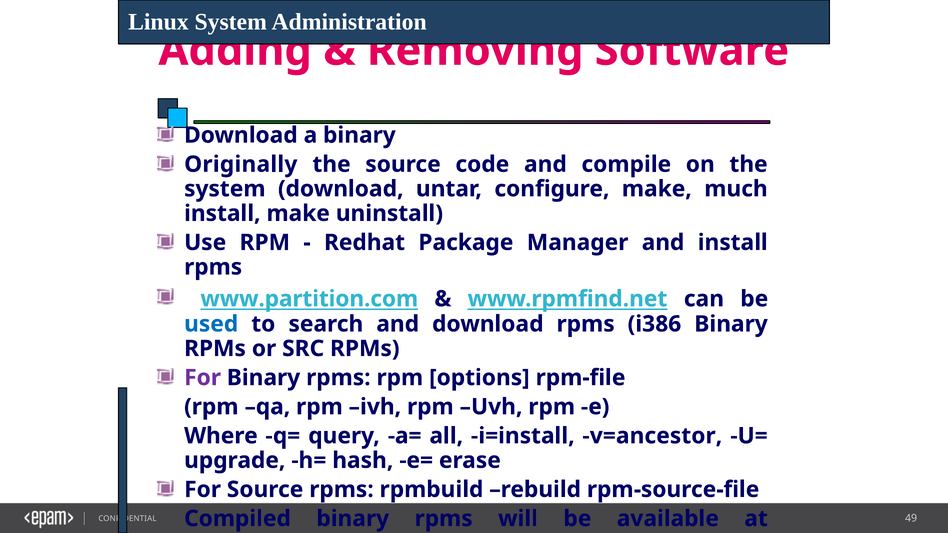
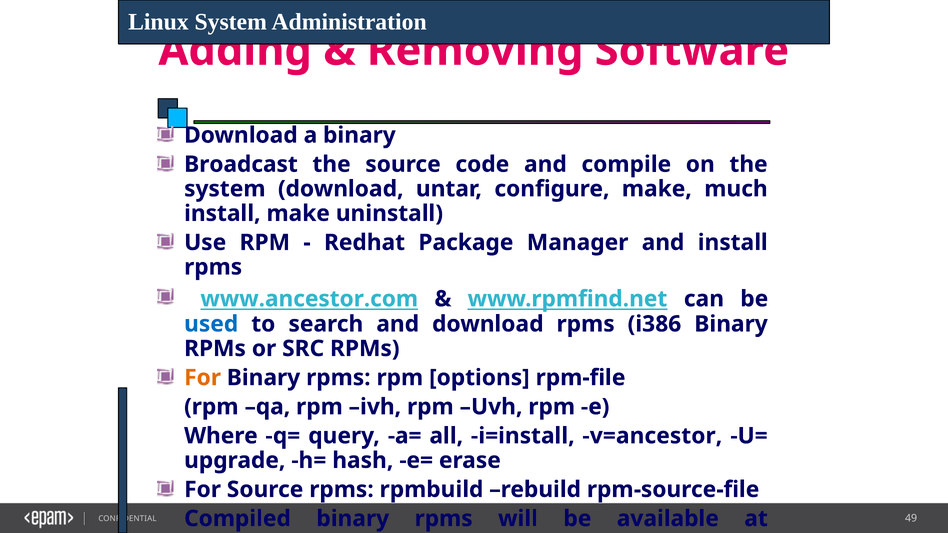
Originally: Originally -> Broadcast (241, 164)
www.partition.com: www.partition.com -> www.ancestor.com (309, 299)
For colour: purple -> orange (203, 378)
